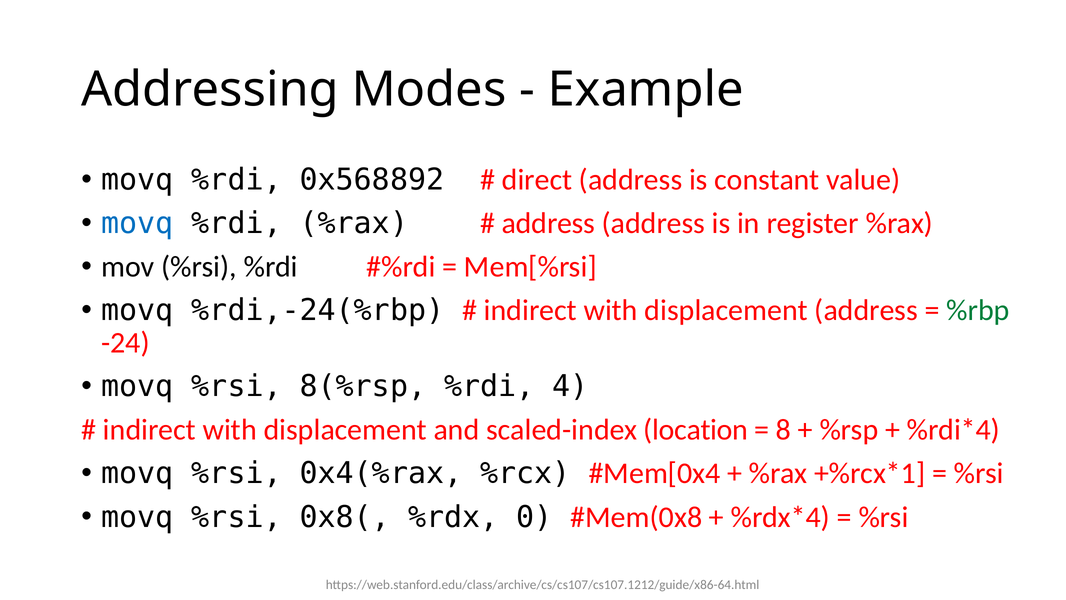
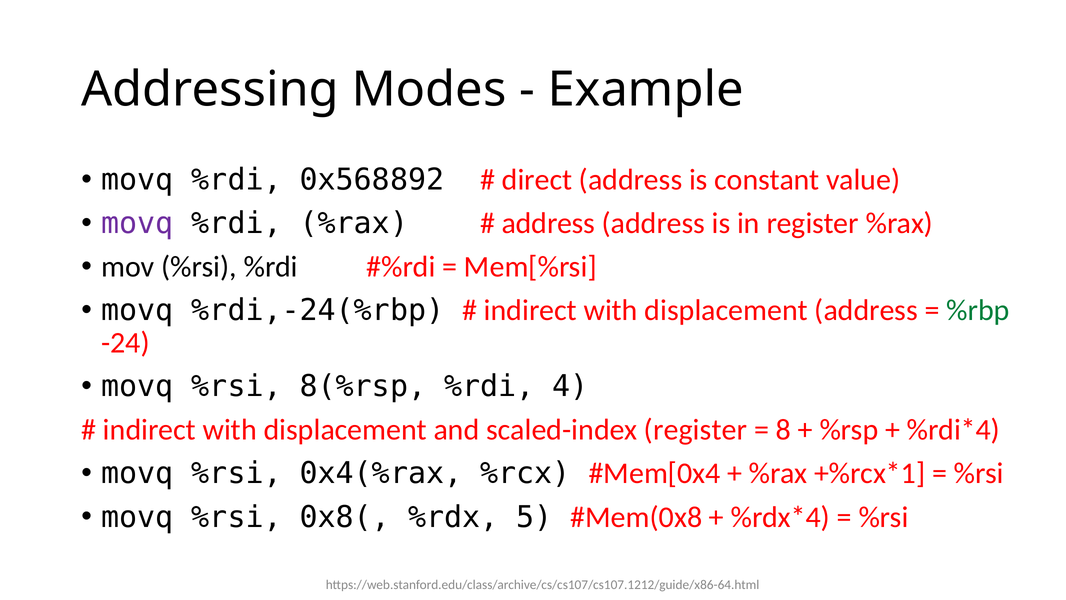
movq colour: blue -> purple (137, 223)
scaled-index location: location -> register (696, 430)
0: 0 -> 5 (534, 517)
